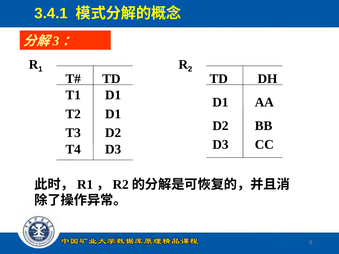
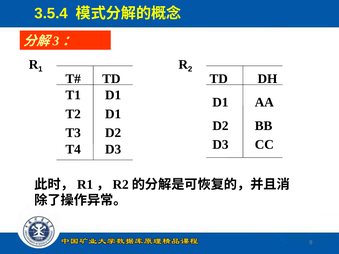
3.4.1: 3.4.1 -> 3.5.4 (51, 13)
